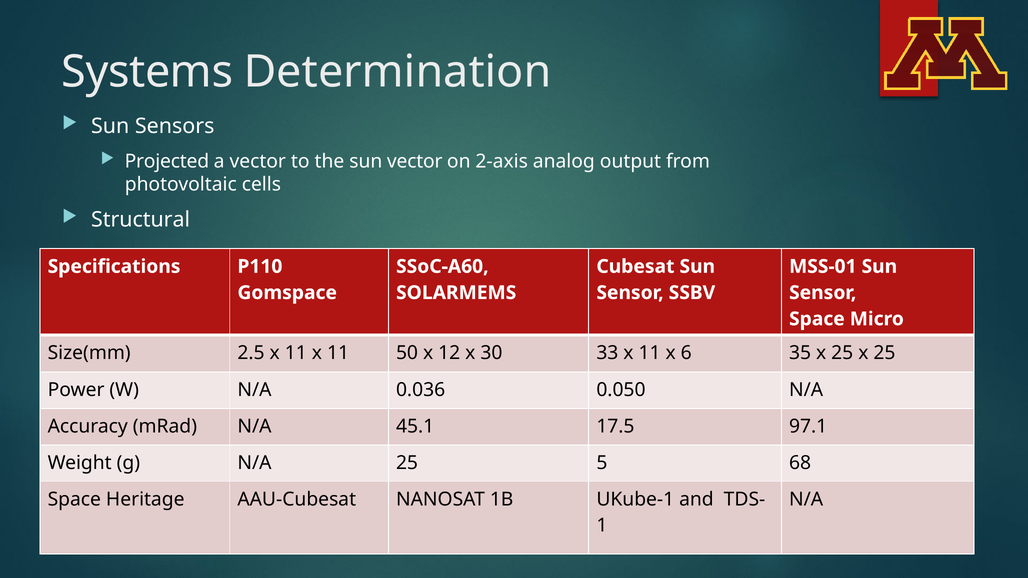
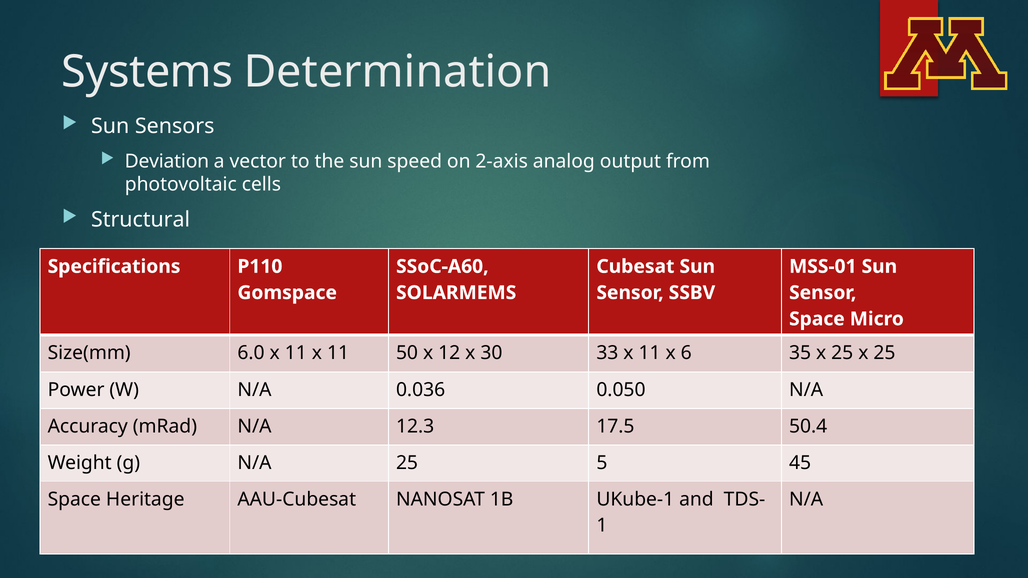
Projected: Projected -> Deviation (167, 161)
sun vector: vector -> speed (415, 161)
2.5: 2.5 -> 6.0 (251, 353)
45.1: 45.1 -> 12.3 (415, 427)
97.1: 97.1 -> 50.4 (808, 427)
68: 68 -> 45 (800, 463)
